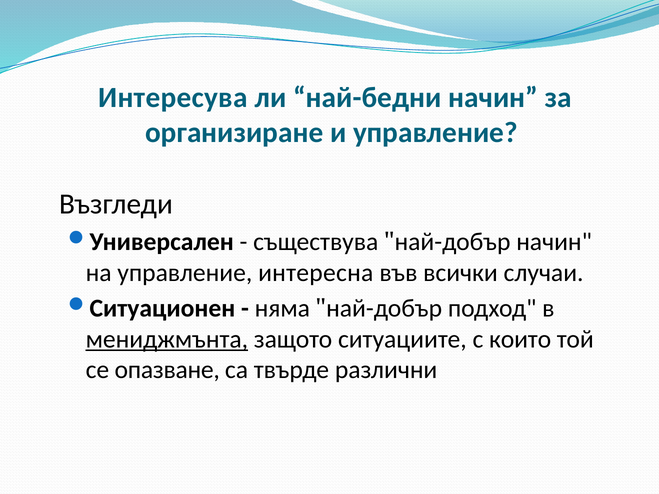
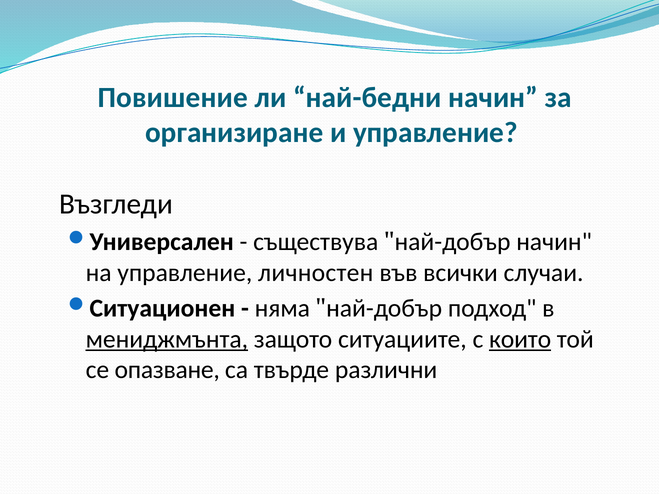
Интересува: Интересува -> Повишение (173, 98)
интересна: интересна -> личностен (316, 273)
които underline: none -> present (520, 339)
